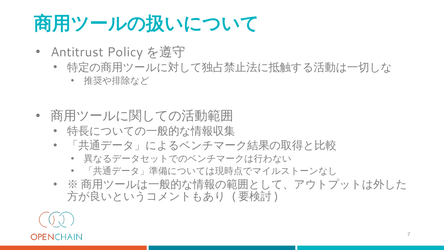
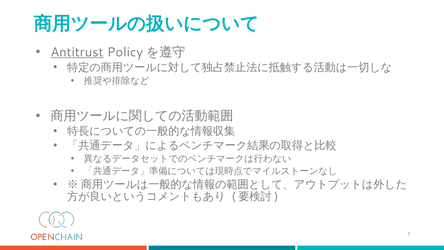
Antitrust underline: none -> present (77, 52)
